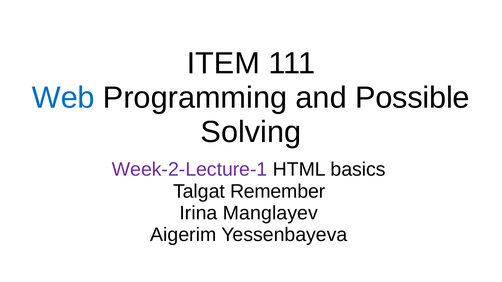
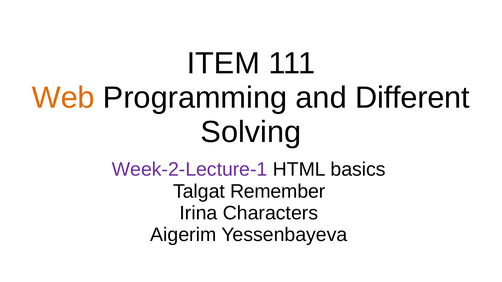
Web colour: blue -> orange (63, 98)
Possible: Possible -> Different (412, 98)
Manglayev: Manglayev -> Characters (270, 213)
